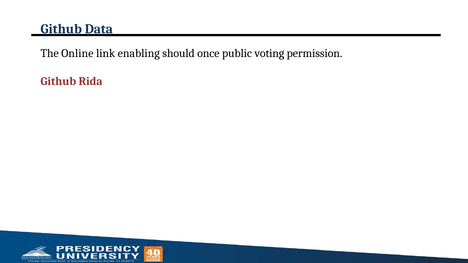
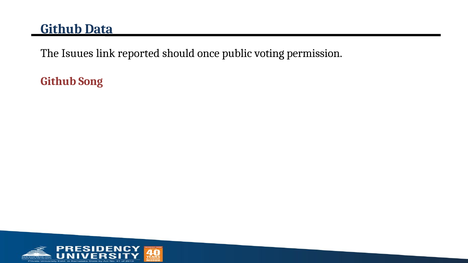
Online: Online -> Isuues (77, 53)
enabling: enabling -> reported (139, 53)
Rida: Rida -> Song (91, 82)
